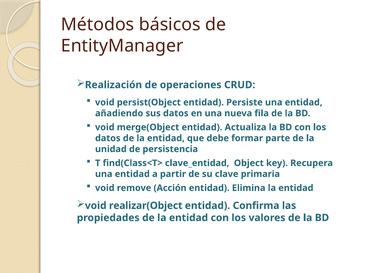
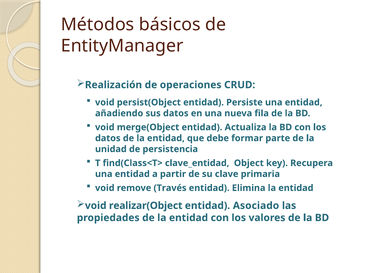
Acción: Acción -> Través (170, 188)
Confirma: Confirma -> Asociado (256, 206)
